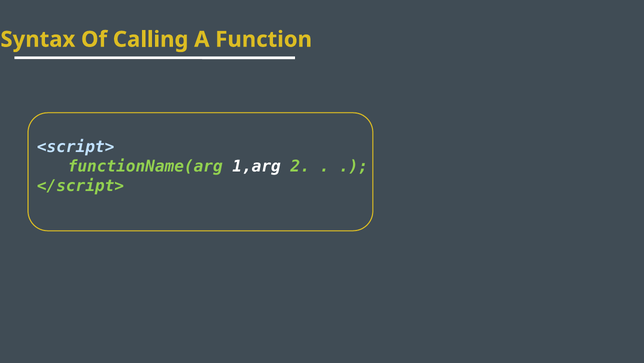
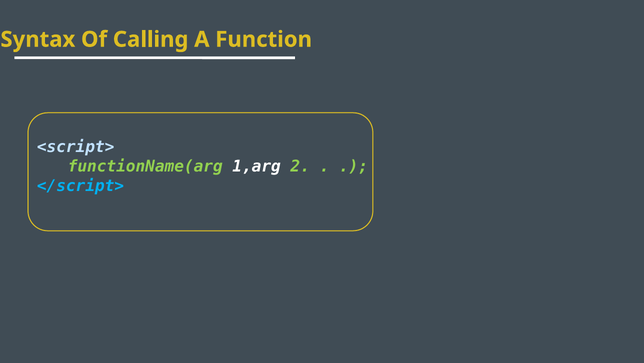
</script> colour: light green -> light blue (80, 185)
